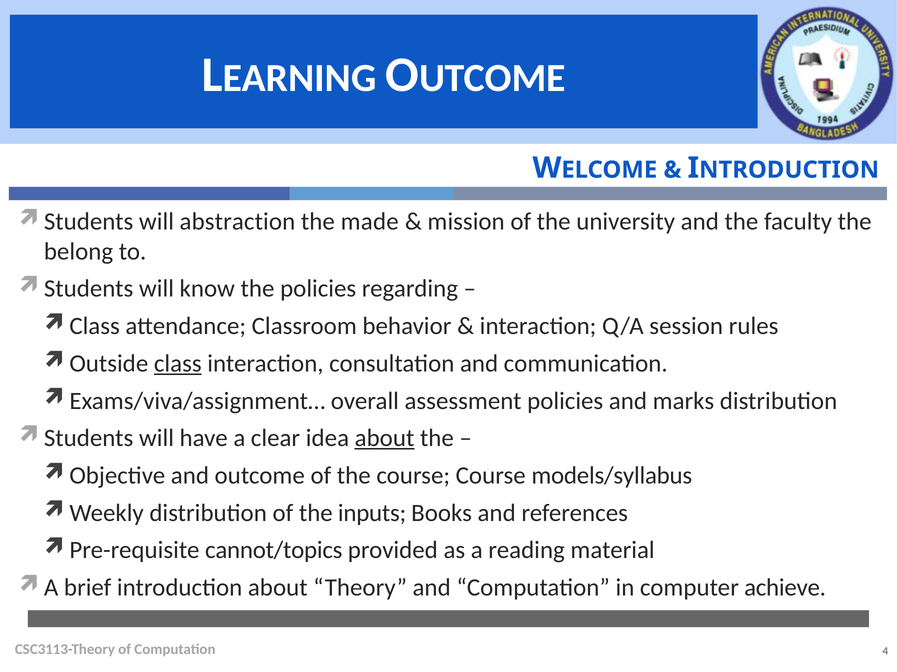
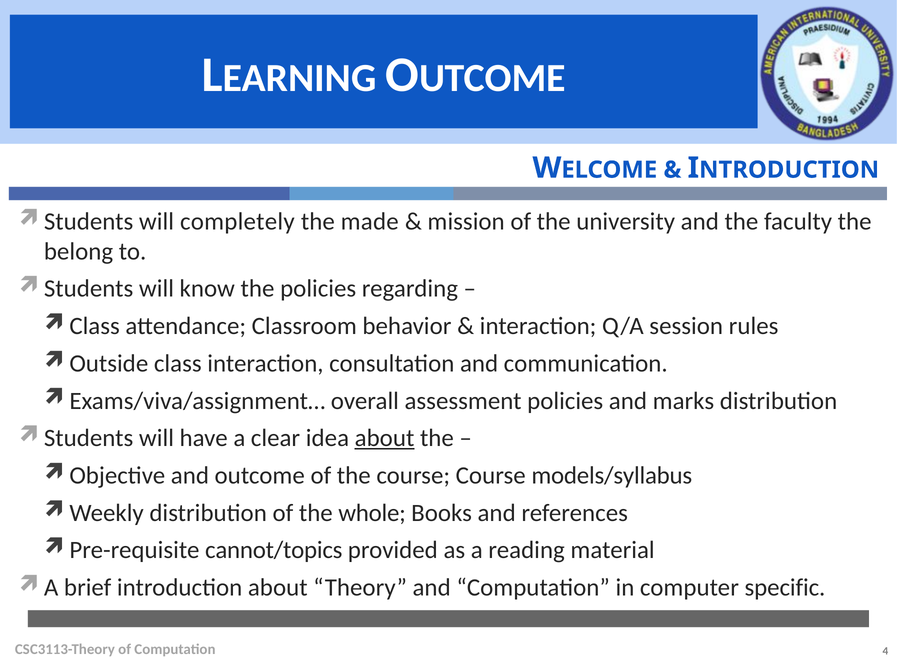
abstraction: abstraction -> completely (237, 222)
class underline: present -> none (178, 364)
inputs: inputs -> whole (372, 513)
achieve: achieve -> specific (785, 588)
